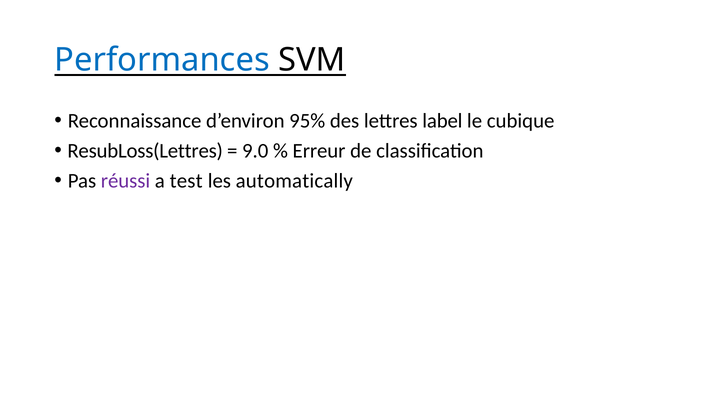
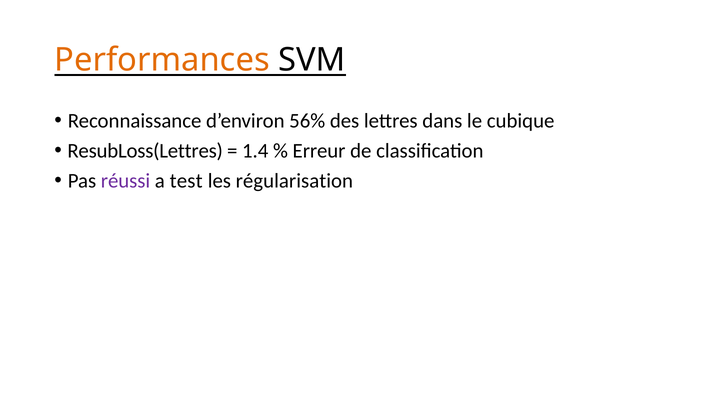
Performances colour: blue -> orange (162, 60)
95%: 95% -> 56% (307, 121)
label: label -> dans (442, 121)
9.0: 9.0 -> 1.4 (255, 151)
automatically: automatically -> régularisation (294, 181)
